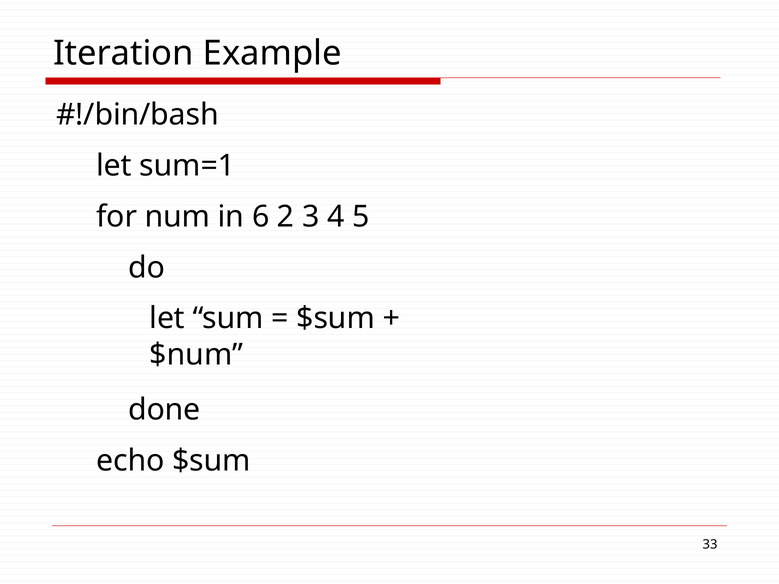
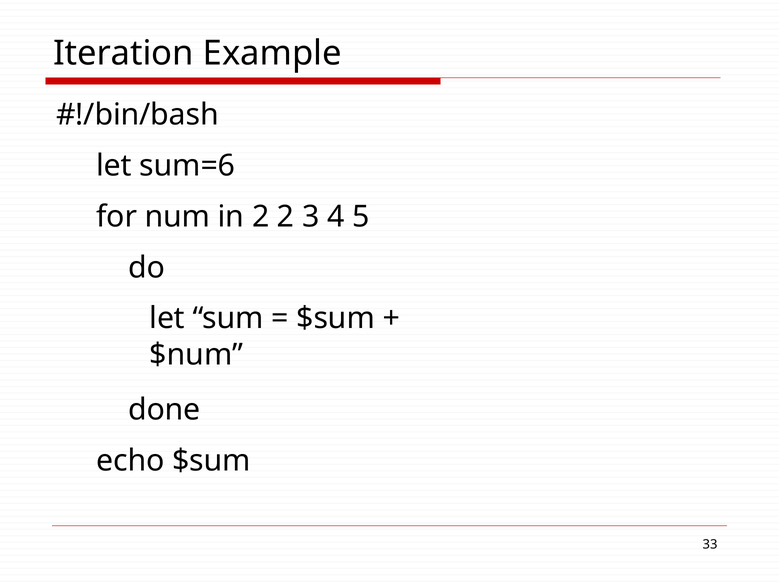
sum=1: sum=1 -> sum=6 (187, 166)
in 6: 6 -> 2 (261, 217)
